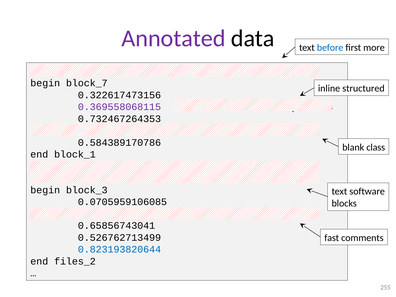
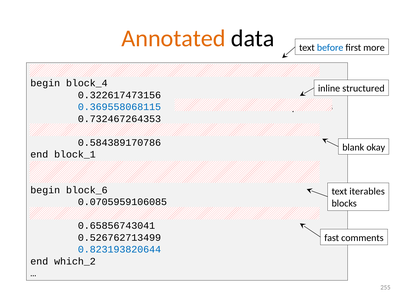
Annotated colour: purple -> orange (173, 38)
block_7: block_7 -> block_4 (87, 83)
0.369558068115 colour: purple -> blue (119, 107)
class: class -> okay (376, 147)
block_3: block_3 -> block_6 (87, 190)
software: software -> iterables (367, 191)
files_2: files_2 -> which_2 (75, 261)
